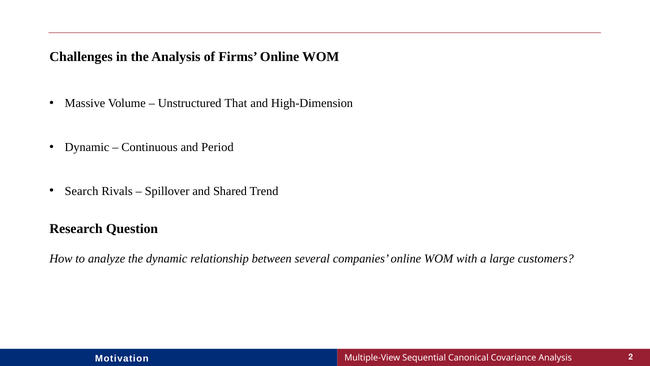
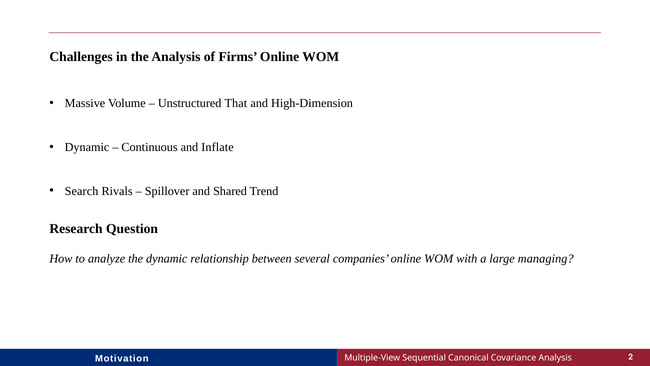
Period: Period -> Inflate (217, 147)
customers: customers -> managing (546, 259)
